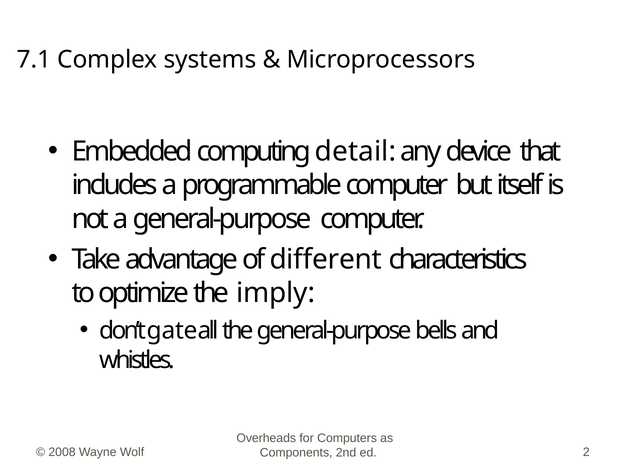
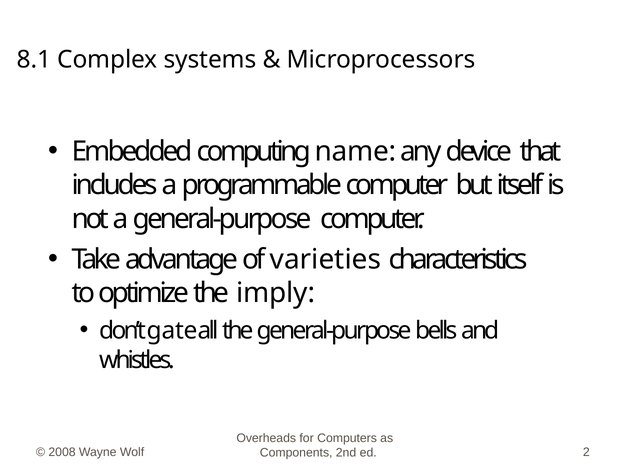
7.1: 7.1 -> 8.1 (34, 60)
detail: detail -> name (356, 151)
different: different -> varieties (325, 259)
